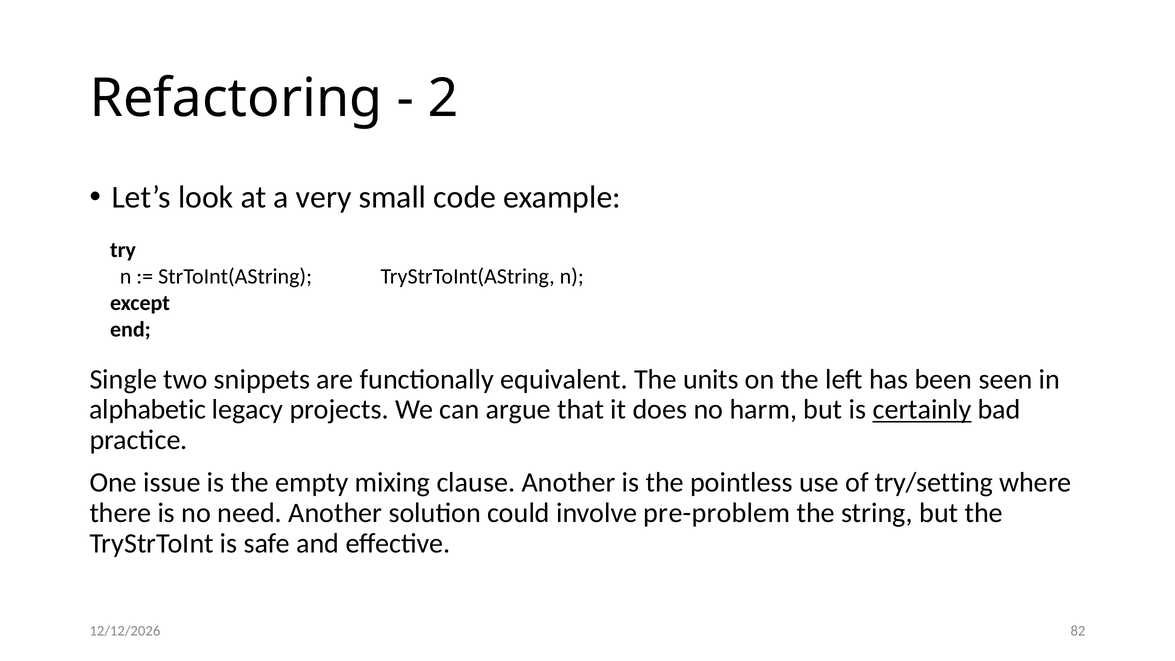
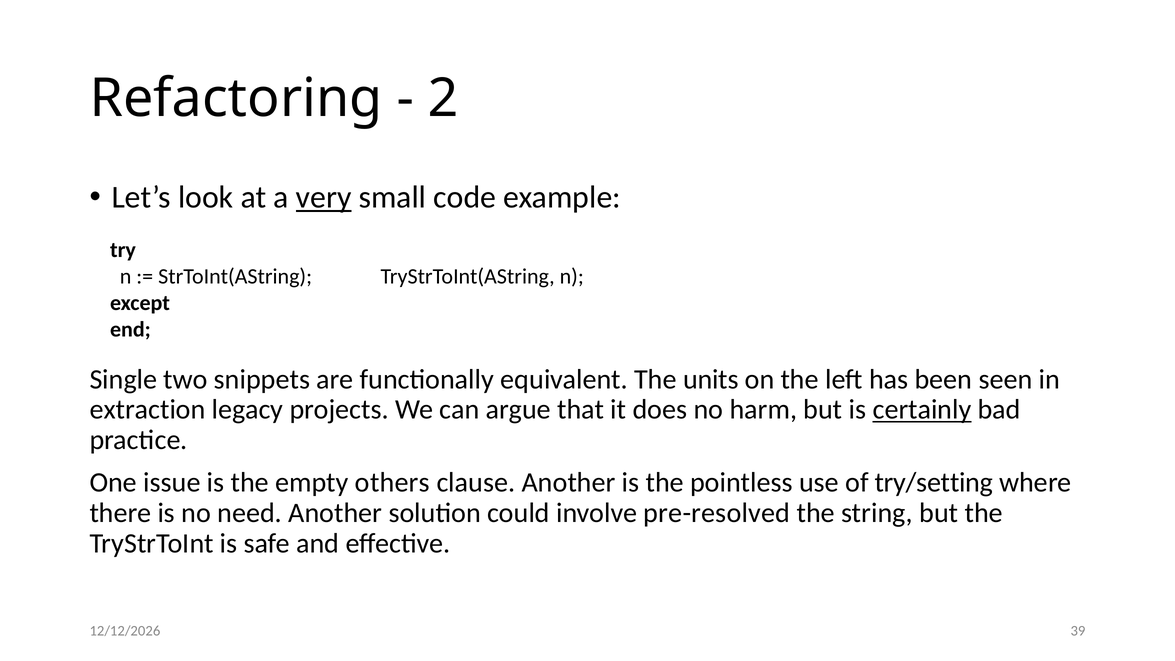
very underline: none -> present (324, 197)
alphabetic: alphabetic -> extraction (148, 410)
mixing: mixing -> others (392, 483)
pre-problem: pre-problem -> pre-resolved (717, 513)
82: 82 -> 39 (1078, 631)
